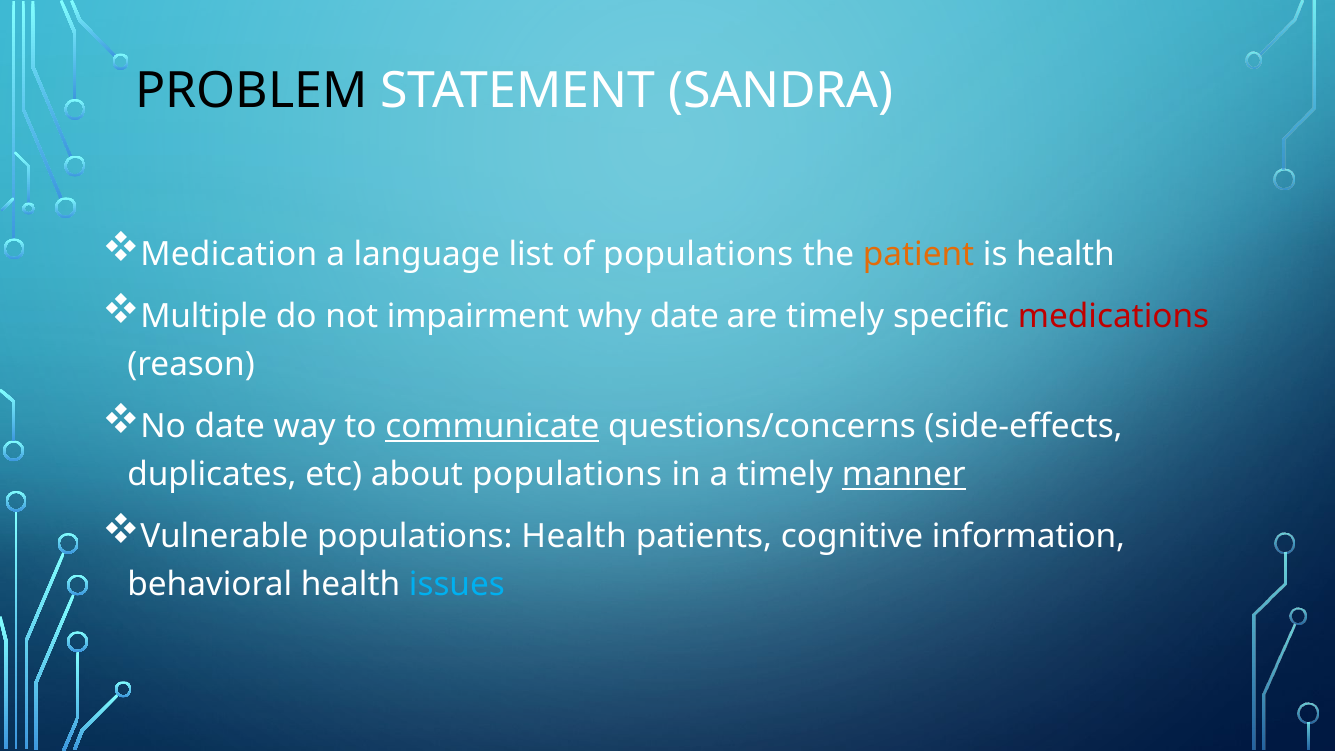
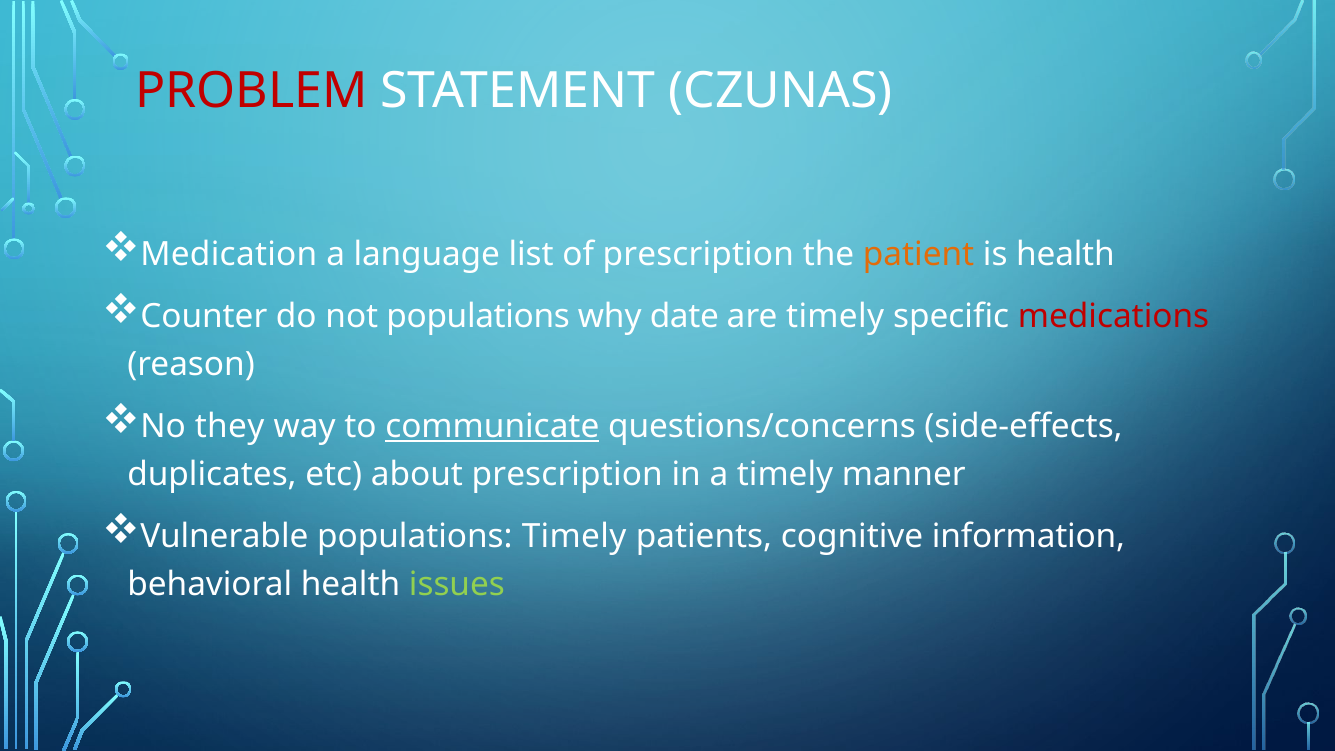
PROBLEM colour: black -> red (251, 91)
SANDRA: SANDRA -> CZUNAS (781, 91)
of populations: populations -> prescription (698, 254)
Multiple: Multiple -> Counter (204, 316)
not impairment: impairment -> populations (478, 316)
No date: date -> they (230, 426)
about populations: populations -> prescription (567, 474)
manner underline: present -> none (904, 474)
populations Health: Health -> Timely (574, 536)
issues colour: light blue -> light green (457, 584)
